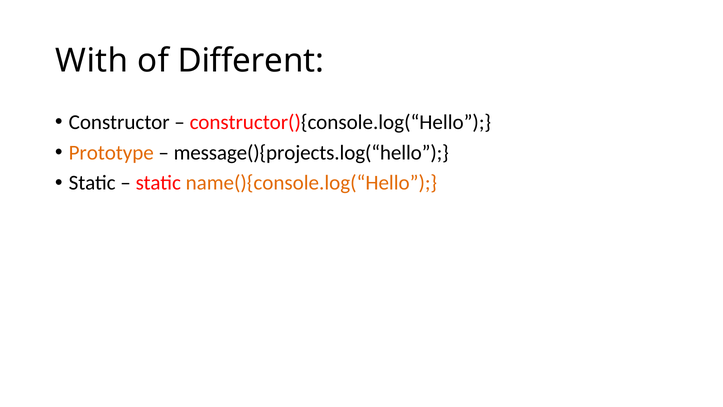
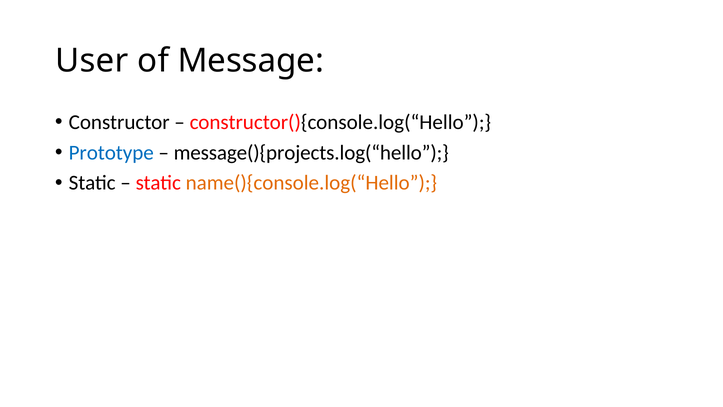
With: With -> User (92, 61)
Different: Different -> Message (251, 61)
Prototype colour: orange -> blue (111, 153)
